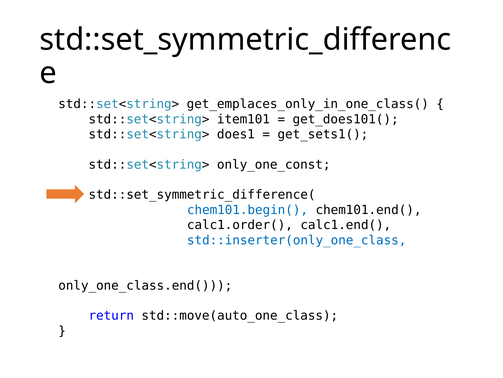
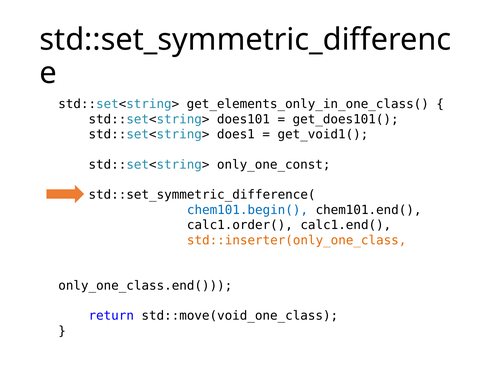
get_emplaces_only_in_one_class(: get_emplaces_only_in_one_class( -> get_elements_only_in_one_class( (308, 104)
item101: item101 -> does101 (243, 119)
get_sets1(: get_sets1( -> get_void1( (323, 134)
std::inserter(only_one_class colour: blue -> orange (297, 240)
std::move(auto_one_class: std::move(auto_one_class -> std::move(void_one_class (240, 315)
